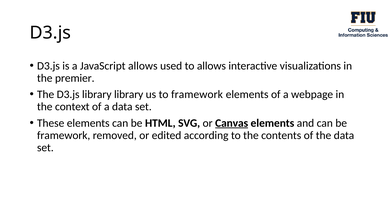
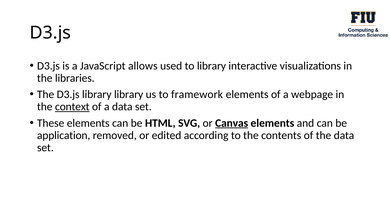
to allows: allows -> library (211, 66)
premier: premier -> libraries (75, 78)
context underline: none -> present (72, 107)
framework: framework -> application (64, 136)
